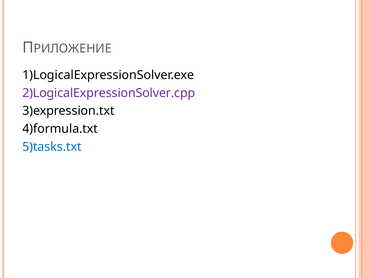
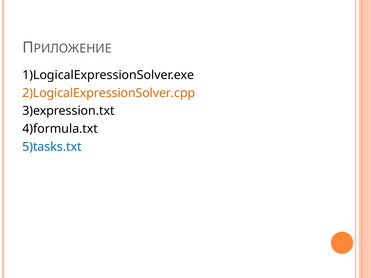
2)LogicalExpressionSolver.cpp colour: purple -> orange (109, 93)
